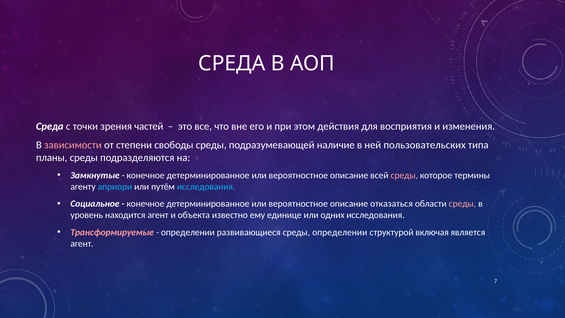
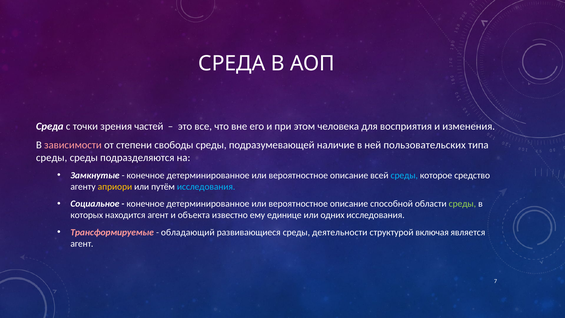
действия: действия -> человека (338, 126)
планы: планы -> среды (52, 157)
среды colour: pink -> light blue (404, 175)
термины: термины -> средство (472, 175)
априори colour: light blue -> yellow (115, 187)
отказаться: отказаться -> способной (392, 204)
среды colour: pink -> light green (462, 204)
уровень: уровень -> которых (87, 215)
определении: определении -> обладающий (188, 232)
среды определении: определении -> деятельности (340, 232)
